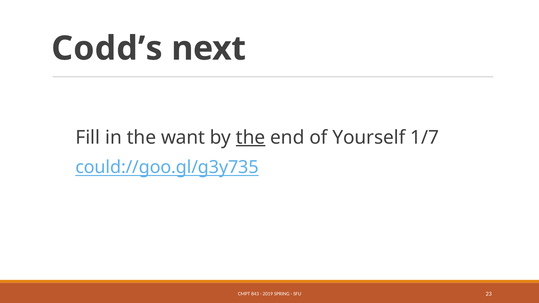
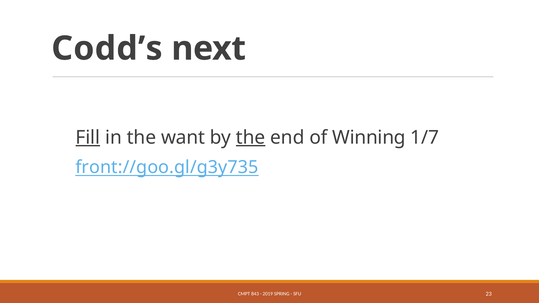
Fill underline: none -> present (88, 138)
Yourself: Yourself -> Winning (369, 138)
could://goo.gl/g3y735: could://goo.gl/g3y735 -> front://goo.gl/g3y735 (167, 167)
